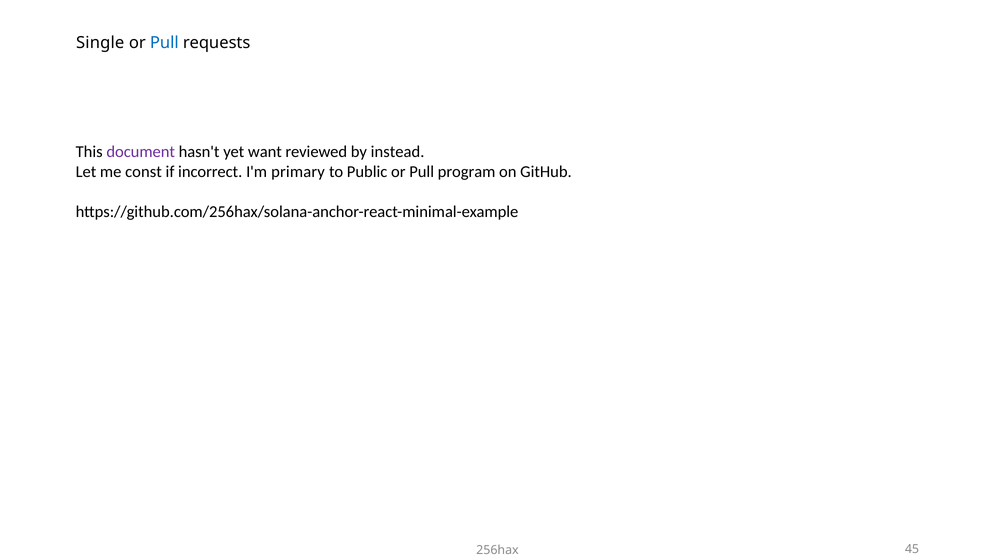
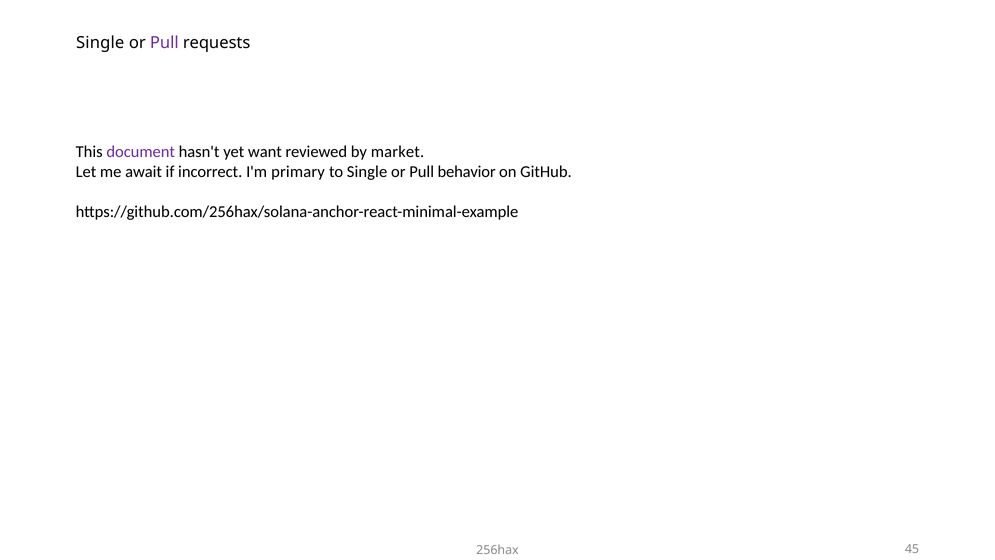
Pull colour: blue -> purple (164, 43)
instead: instead -> market (398, 152)
const: const -> await (144, 172)
to Public: Public -> Single (367, 172)
program: program -> behavior (467, 172)
